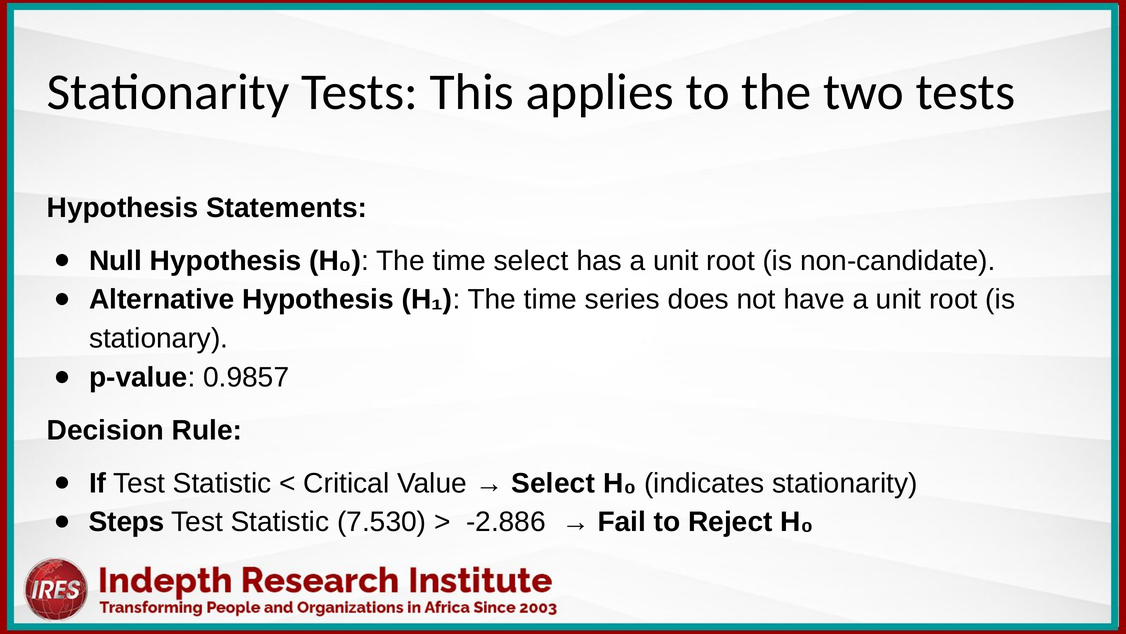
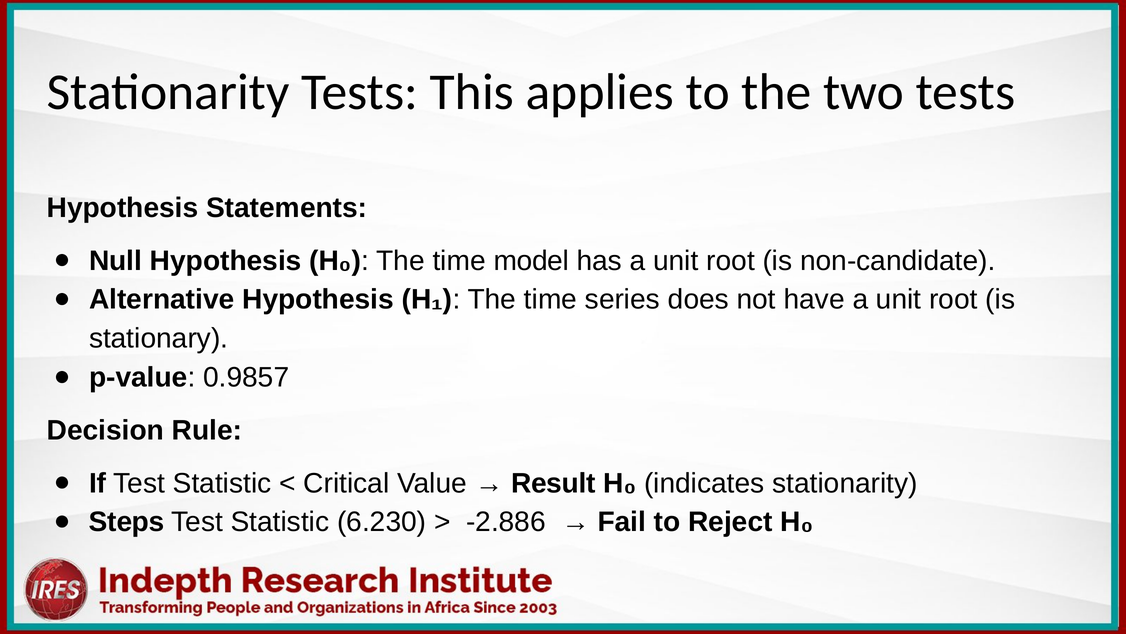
time select: select -> model (531, 260)
Select: Select -> Result (553, 483)
7.530: 7.530 -> 6.230 (382, 522)
